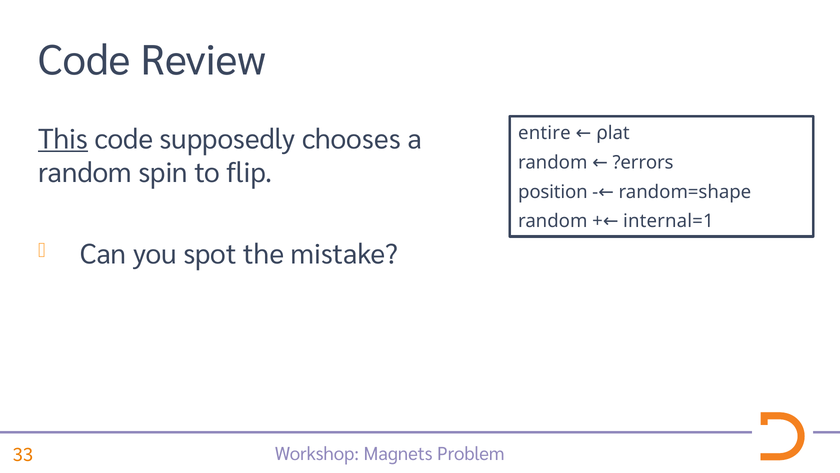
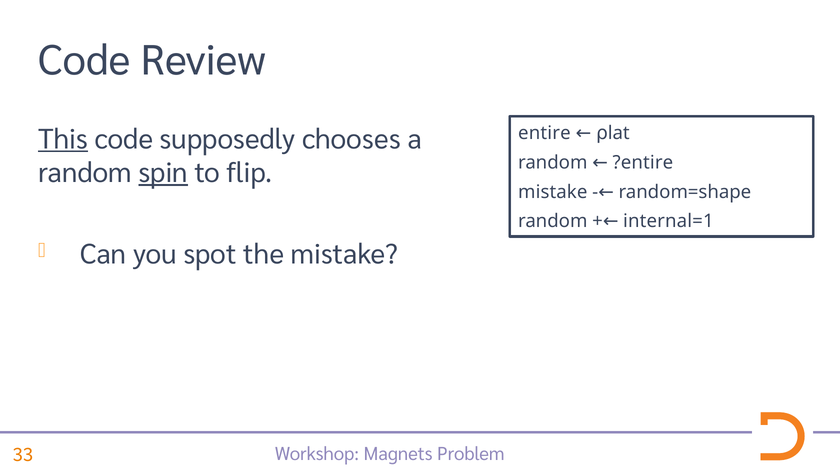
?errors: ?errors -> ?entire (643, 162)
spin underline: none -> present (163, 173)
position: position -> mistake (553, 192)
